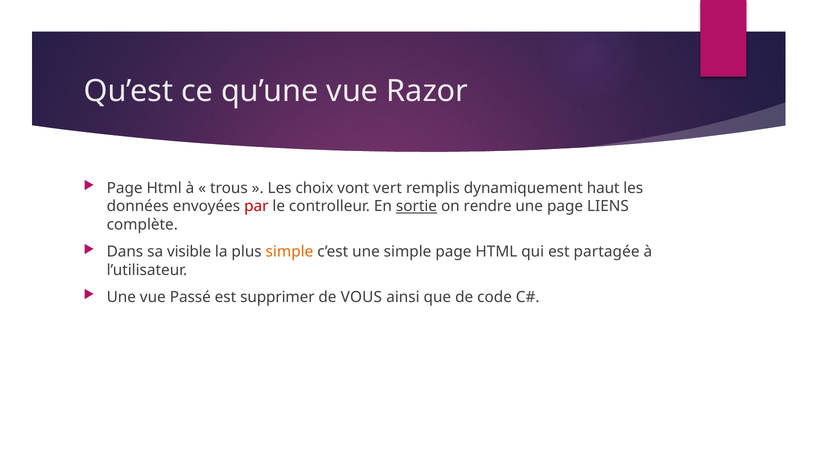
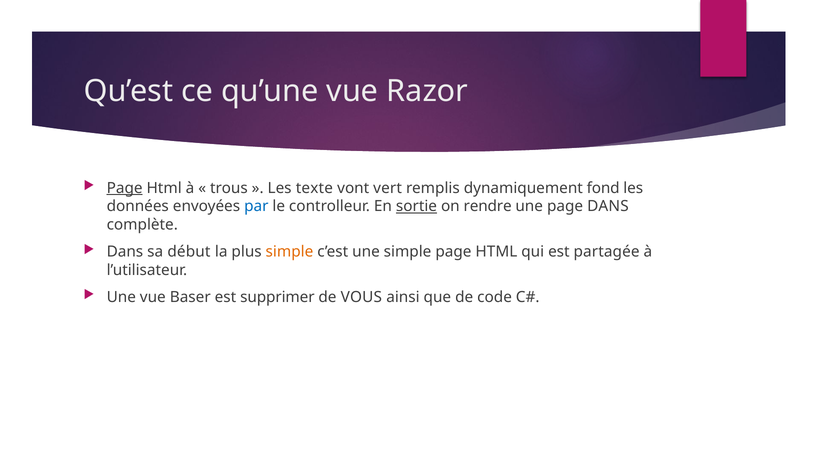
Page underline: none -> present (125, 188)
choix: choix -> texte (314, 188)
haut: haut -> fond (603, 188)
par colour: red -> blue (256, 206)
page LIENS: LIENS -> DANS (608, 206)
visible: visible -> début (189, 252)
Passé: Passé -> Baser (190, 297)
